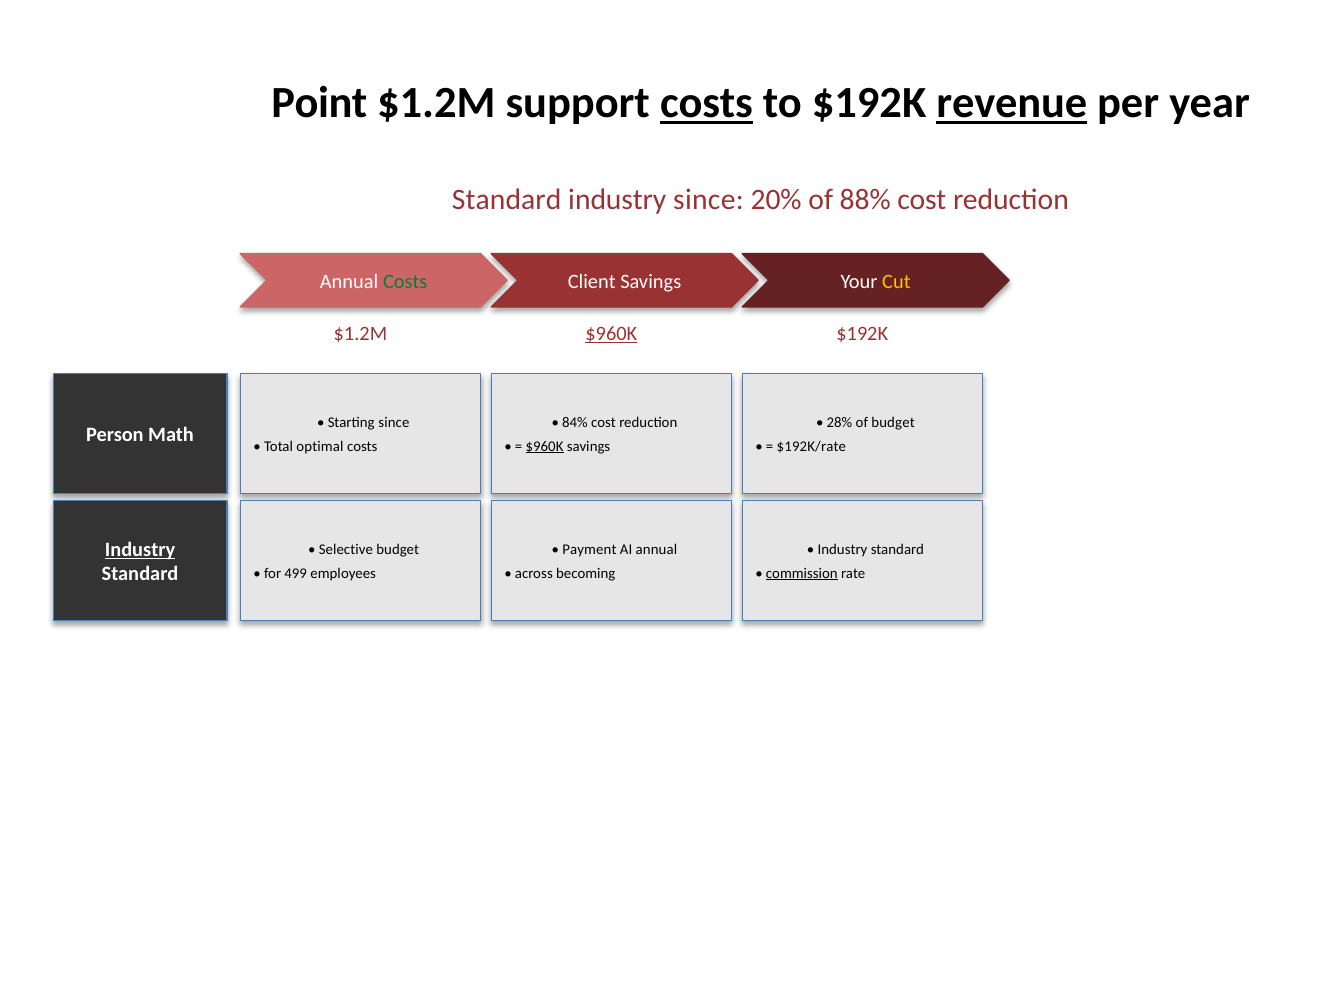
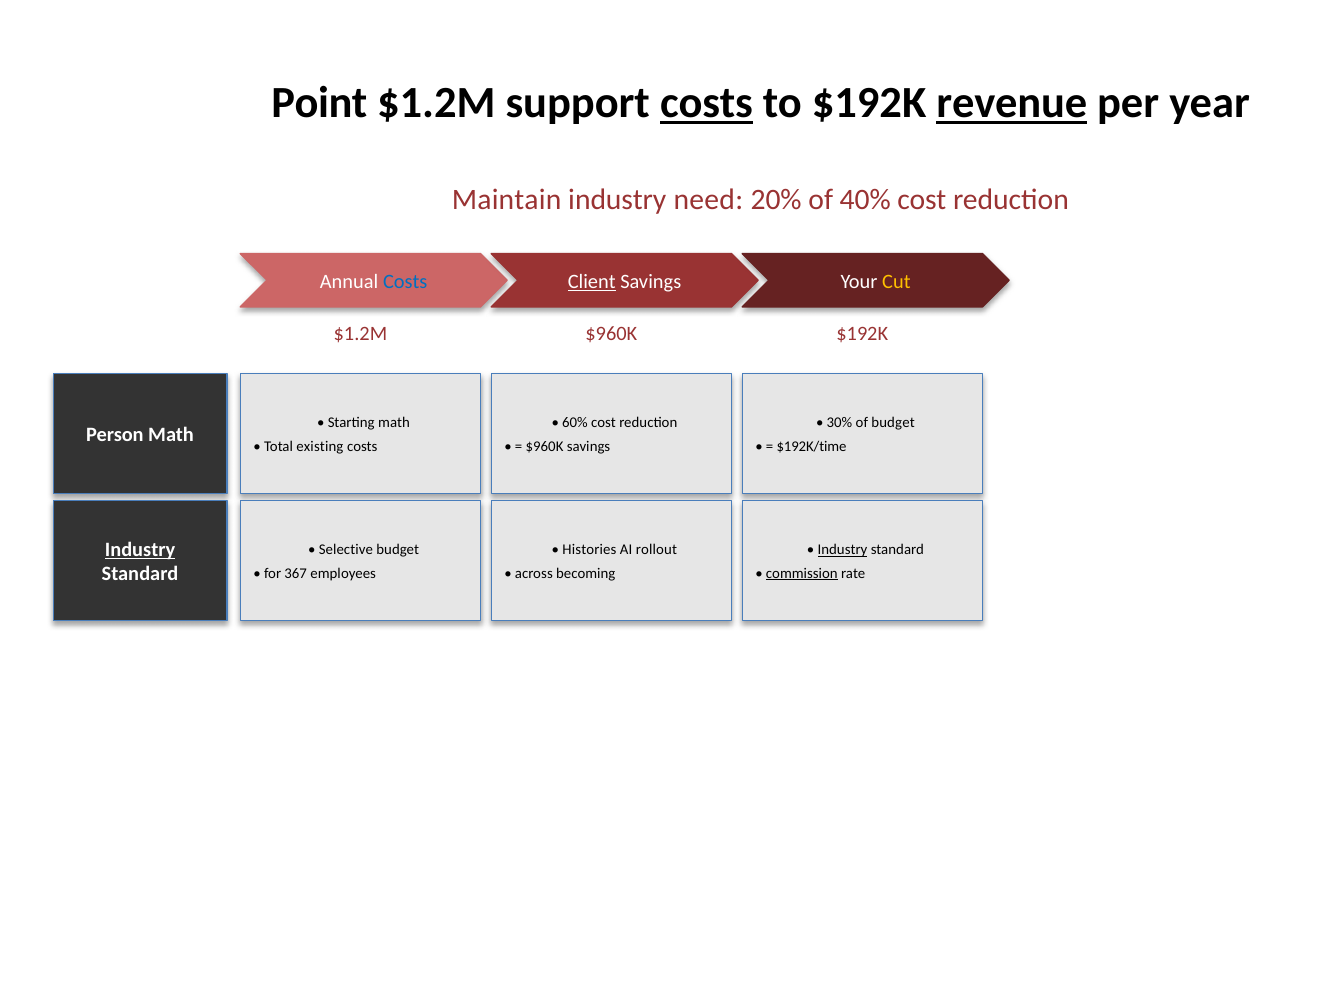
Standard: Standard -> Maintain (507, 200)
industry since: since -> need (708, 200)
88%: 88% -> 40% (865, 200)
Costs colour: green -> blue (405, 282)
Client underline: none -> present (592, 282)
$960K underline: present -> none (611, 334)
Starting since: since -> math (394, 423)
84%: 84% -> 60% (575, 423)
28%: 28% -> 30% (839, 423)
optimal: optimal -> existing (320, 447)
$960K underline: present -> none (545, 447)
$192K/rate: $192K/rate -> $192K/time (812, 447)
Payment: Payment -> Histories (589, 550)
AI annual: annual -> rollout (656, 550)
Industry underline: none -> present (843, 550)
499: 499 -> 367 (296, 573)
